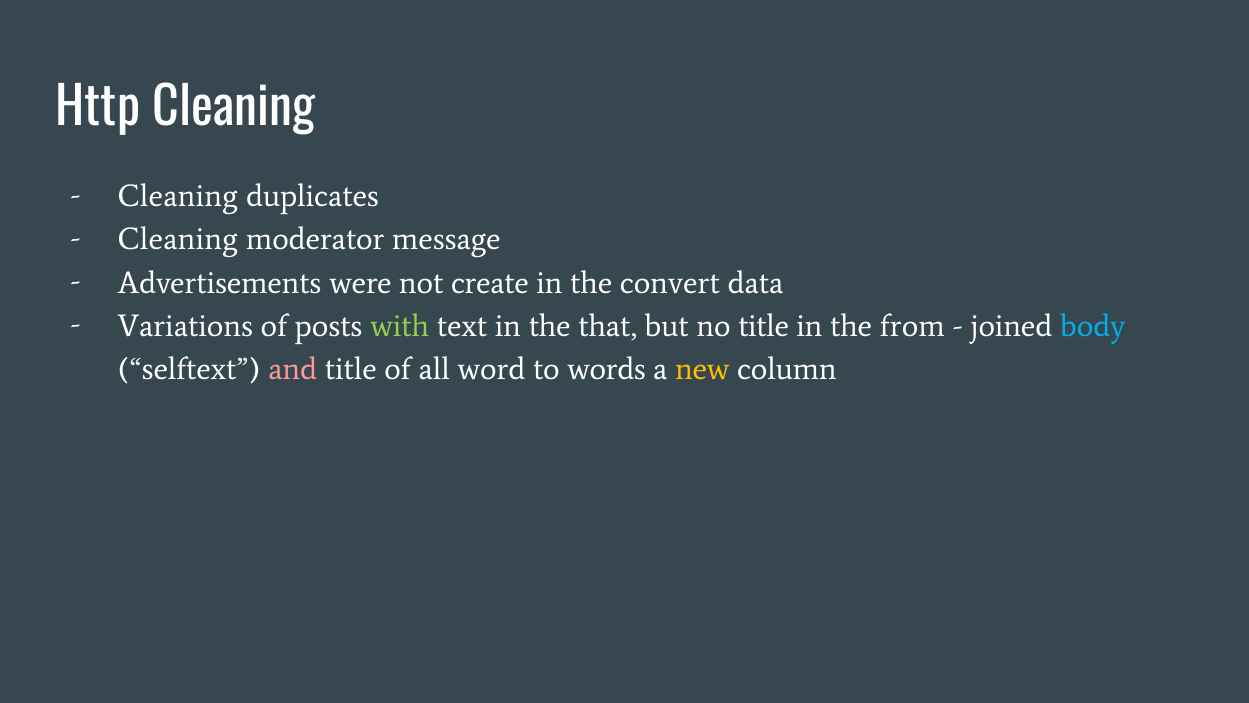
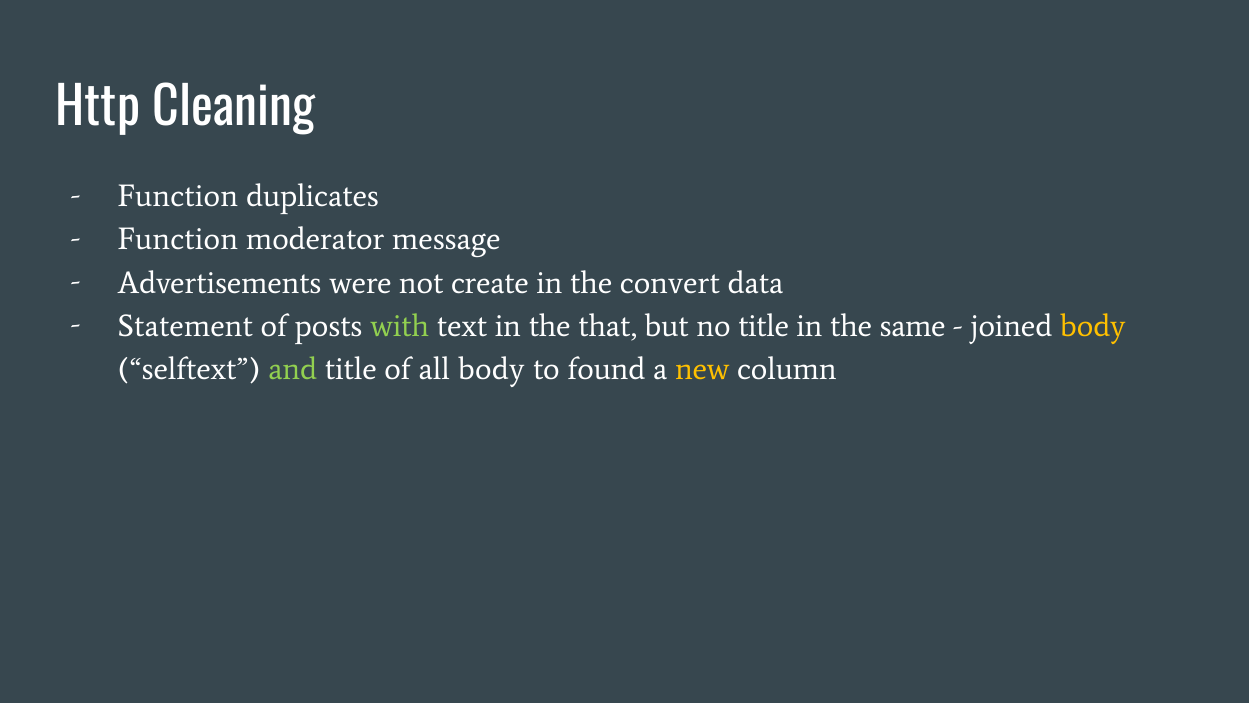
Cleaning: Cleaning -> Function (178, 196)
Cleaning: Cleaning -> Function (178, 239)
Variations: Variations -> Statement (185, 326)
from: from -> same (913, 326)
body colour: light blue -> yellow (1093, 326)
and colour: pink -> light green (293, 369)
all word: word -> body (491, 369)
words: words -> found (606, 369)
